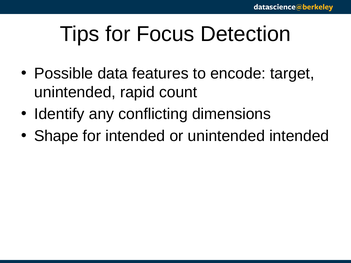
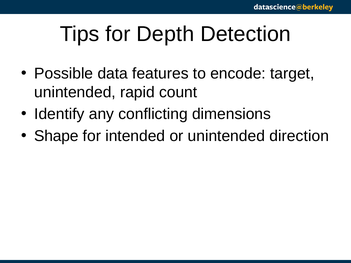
Focus: Focus -> Depth (165, 34)
unintended intended: intended -> direction (299, 136)
